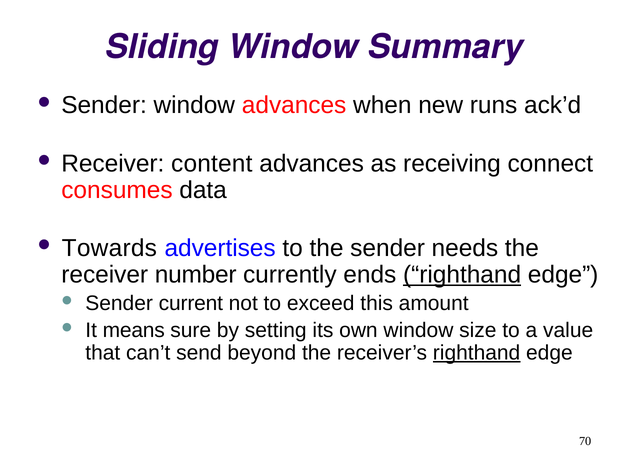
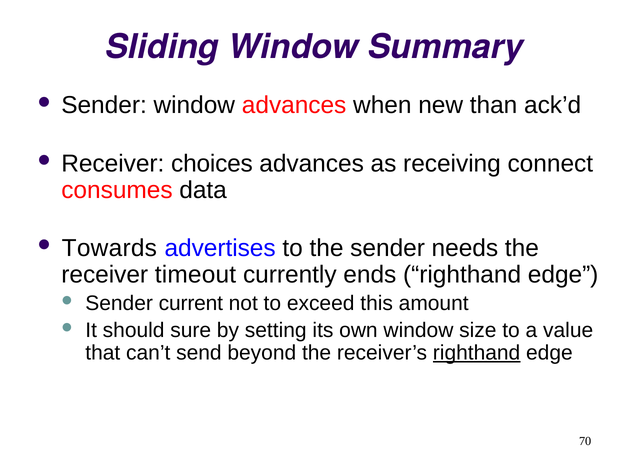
runs: runs -> than (494, 105)
content: content -> choices (212, 163)
number: number -> timeout (195, 274)
righthand underline: present -> none (462, 274)
means: means -> should (134, 330)
